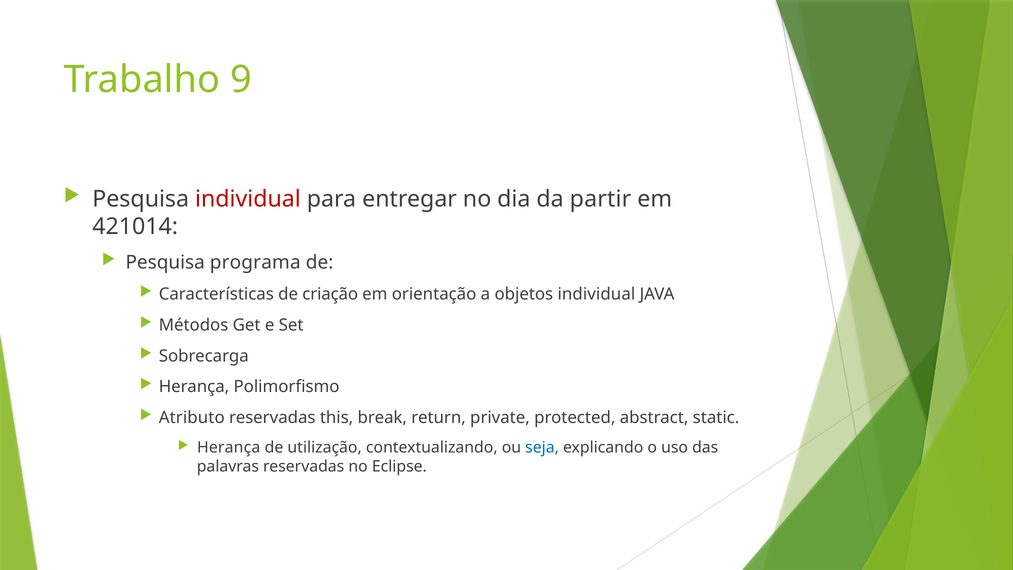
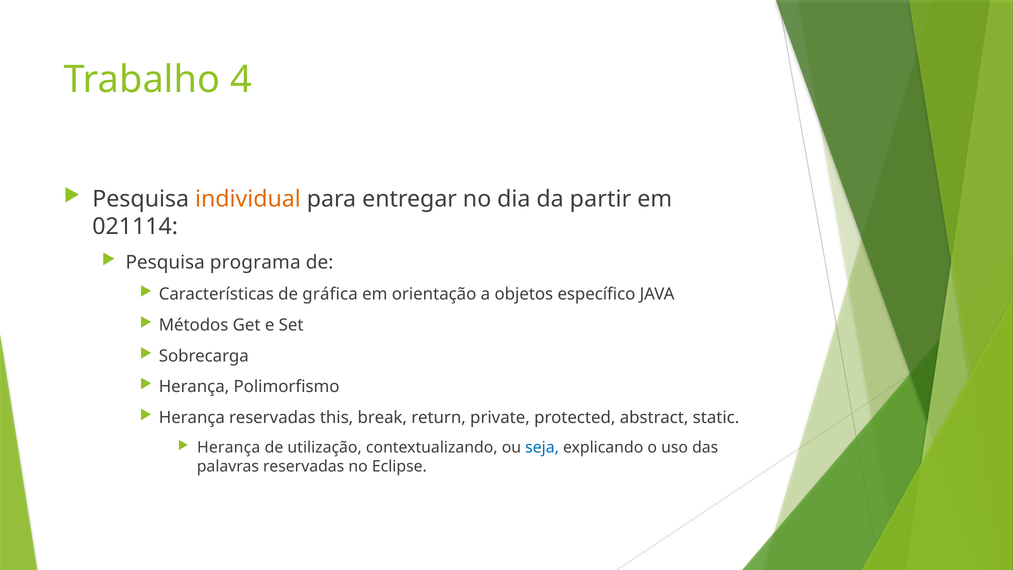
9: 9 -> 4 (241, 80)
individual colour: red -> orange (248, 199)
421014: 421014 -> 021114 (135, 227)
criação: criação -> gráfica (330, 294)
objetos individual: individual -> específico (596, 294)
Atributo: Atributo -> Herança (192, 417)
